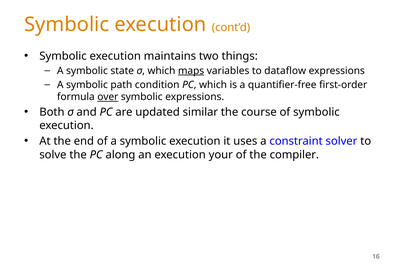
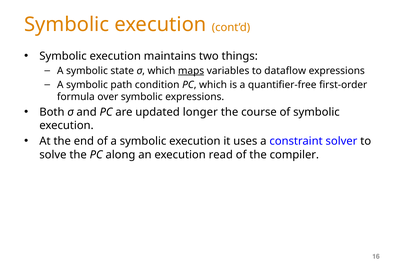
over underline: present -> none (108, 97)
similar: similar -> longer (200, 112)
your: your -> read (221, 155)
